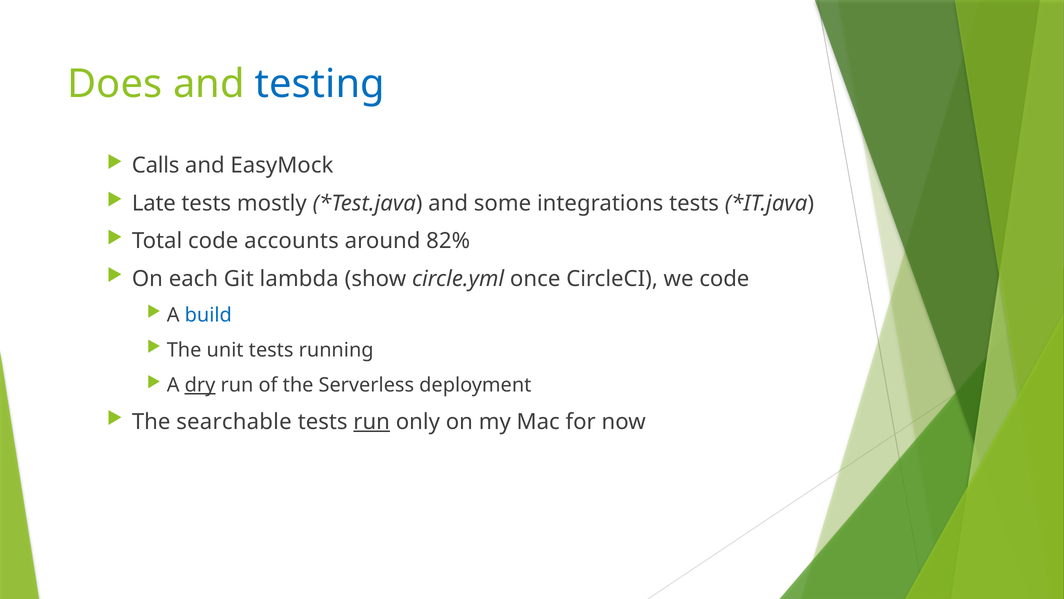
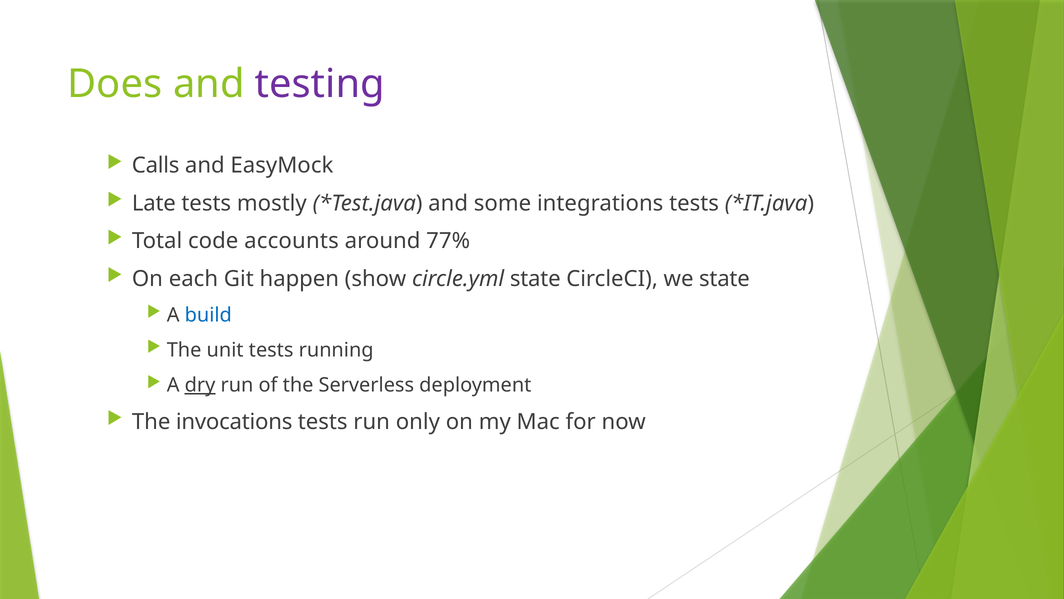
testing colour: blue -> purple (320, 84)
82%: 82% -> 77% (448, 241)
lambda: lambda -> happen (299, 279)
circle.yml once: once -> state (535, 279)
we code: code -> state (724, 279)
searchable: searchable -> invocations (234, 421)
run underline: present -> none (372, 421)
